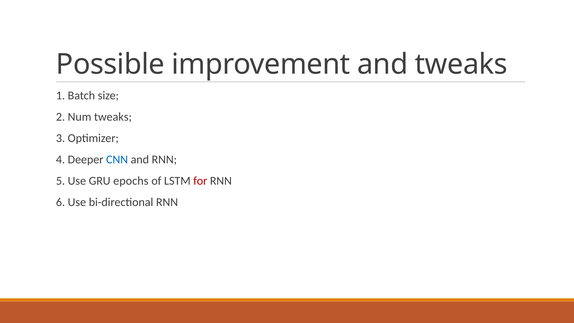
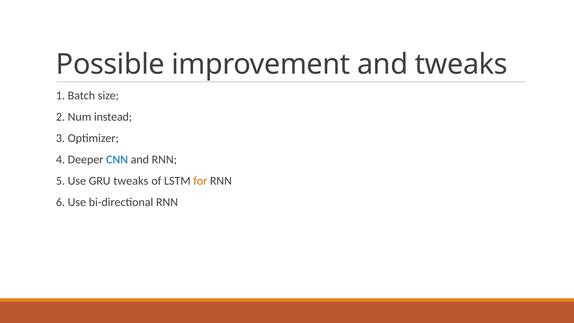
Num tweaks: tweaks -> instead (113, 117)
GRU epochs: epochs -> tweaks (131, 181)
for colour: red -> orange (200, 181)
